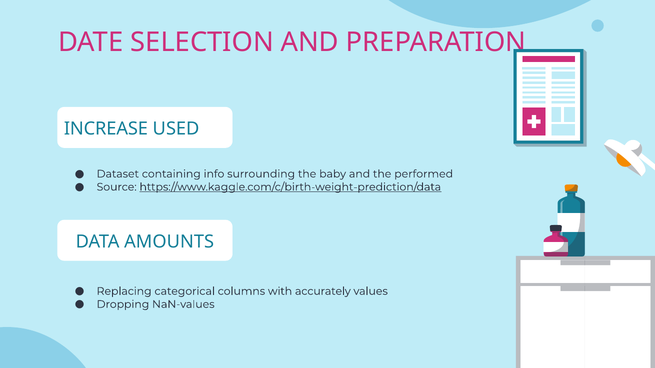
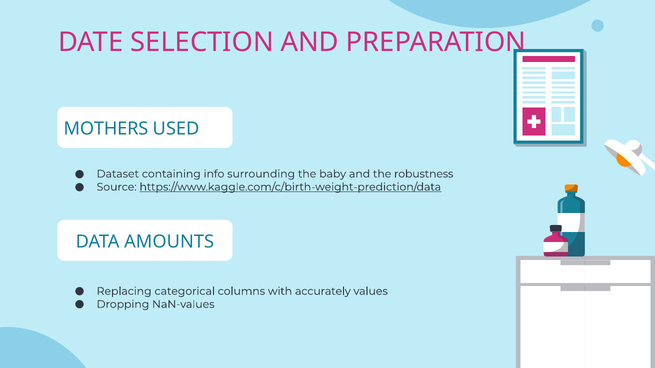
INCREASE: INCREASE -> MOTHERS (106, 129)
performed: performed -> robustness (424, 174)
